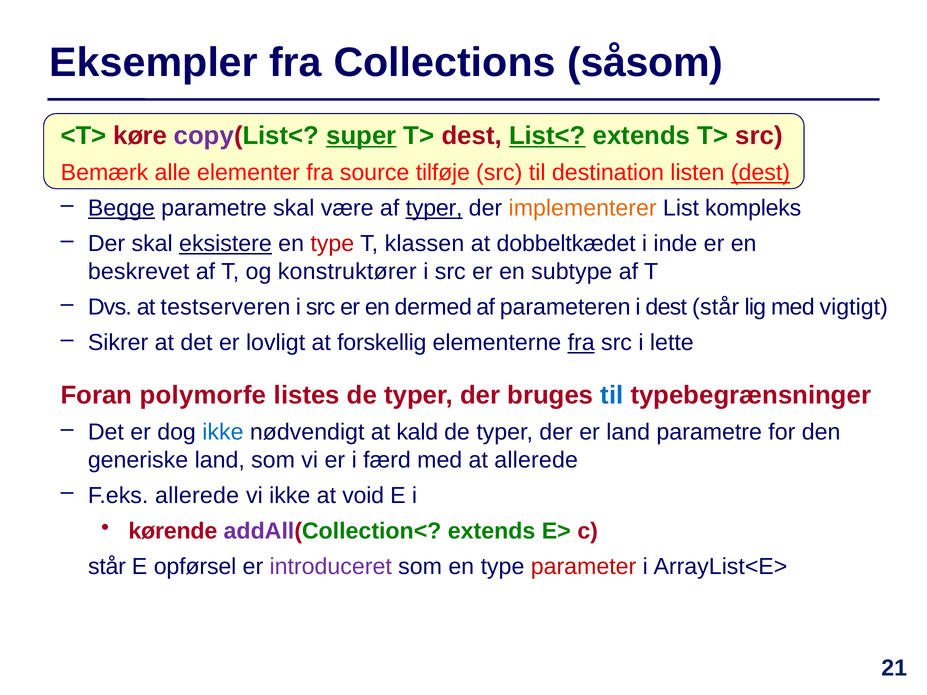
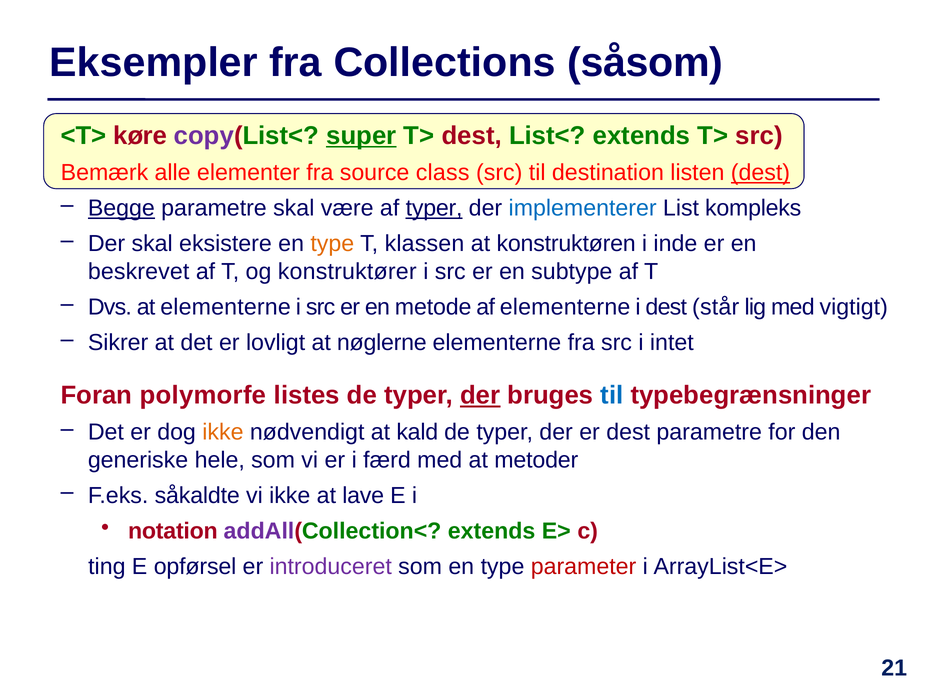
List< underline: present -> none (547, 136)
tilføje: tilføje -> class (443, 173)
implementerer colour: orange -> blue (583, 208)
eksistere underline: present -> none (225, 244)
type colour: red -> orange (332, 244)
dobbeltkædet: dobbeltkædet -> konstruktøren (566, 244)
at testserveren: testserveren -> elementerne (226, 307)
dermed: dermed -> metode (433, 307)
af parameteren: parameteren -> elementerne (565, 307)
forskellig: forskellig -> nøglerne (382, 343)
fra underline: present -> none (581, 343)
lette: lette -> intet (672, 343)
der underline: none -> present (480, 396)
ikke colour: blue -> orange (223, 432)
er land: land -> dest (628, 432)
generiske land: land -> hele (220, 460)
at allerede: allerede -> metoder (536, 460)
F.eks allerede: allerede -> såkaldte (197, 496)
void: void -> lave (363, 496)
kørende: kørende -> notation (173, 531)
står: står -> ting (107, 567)
